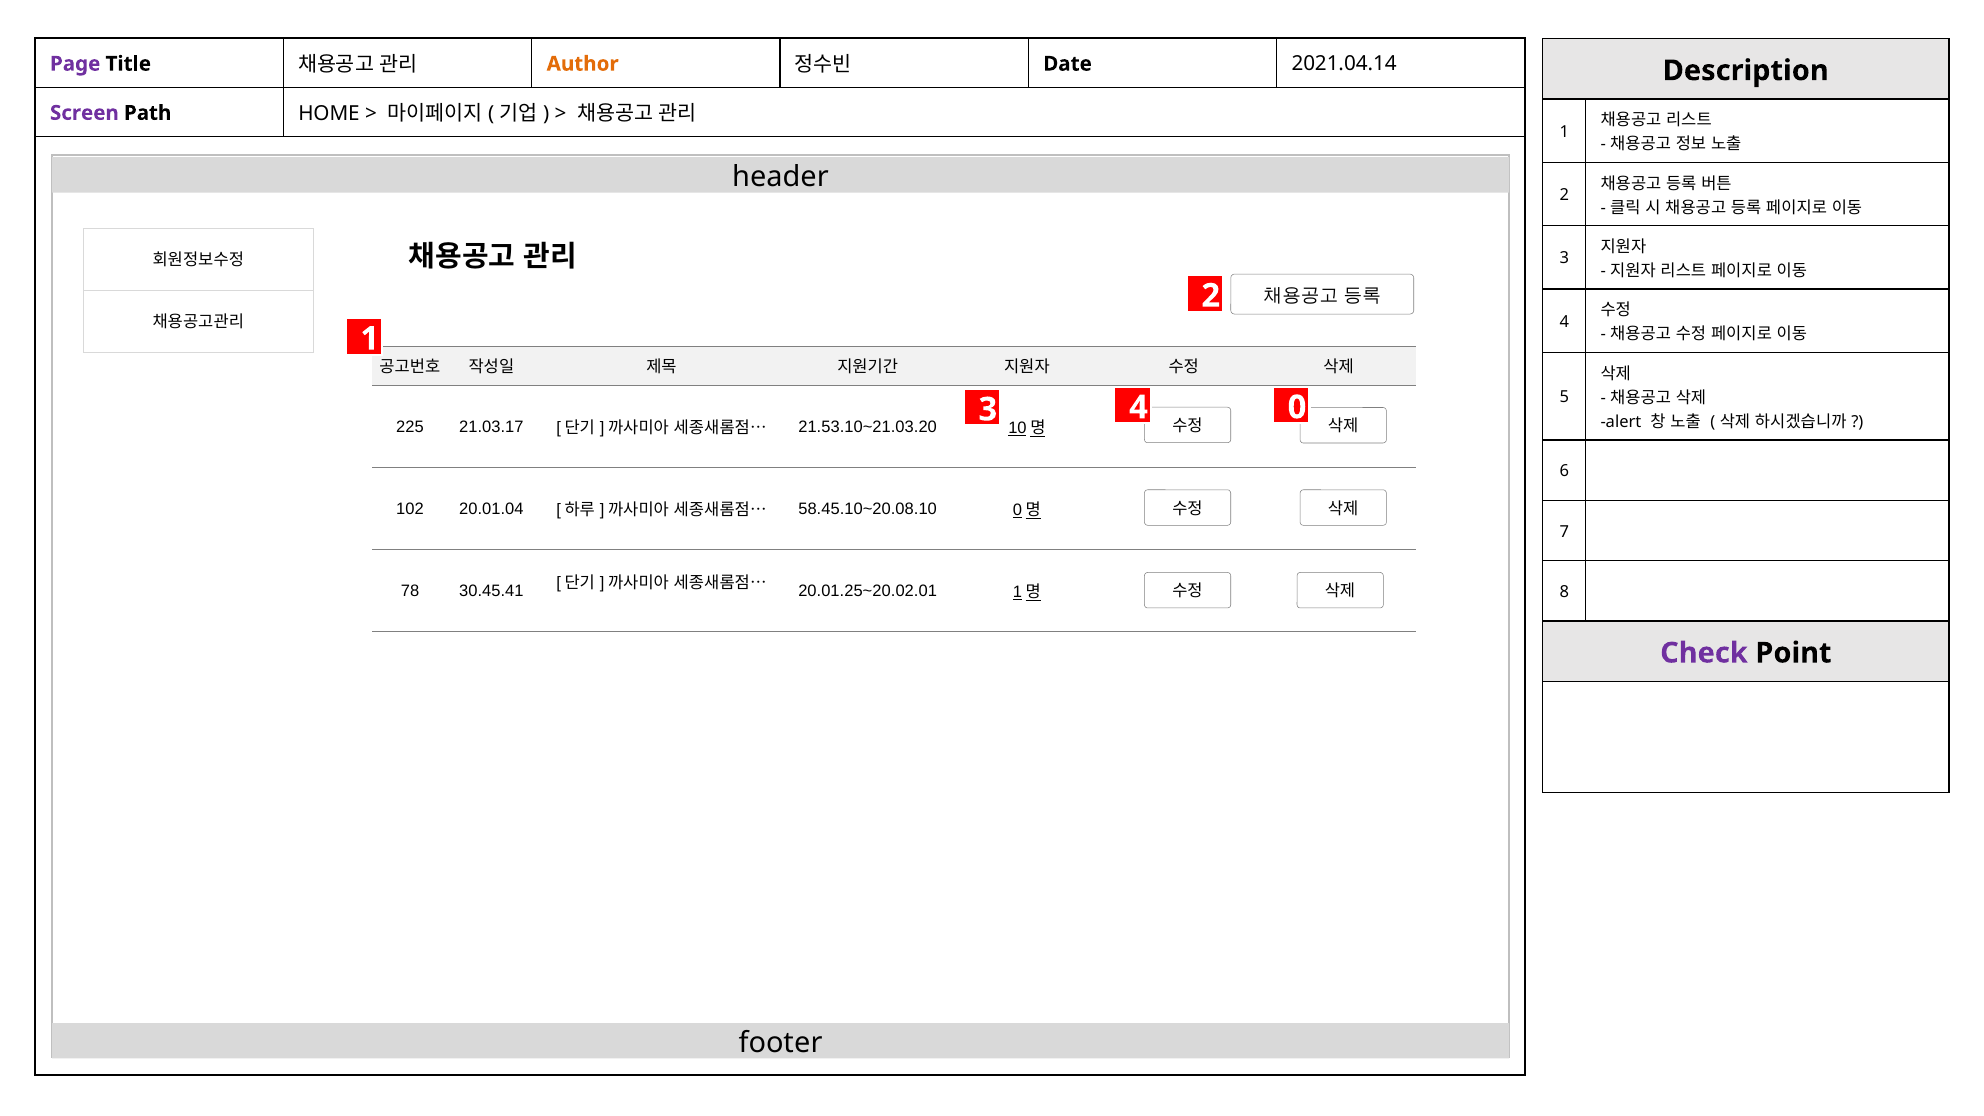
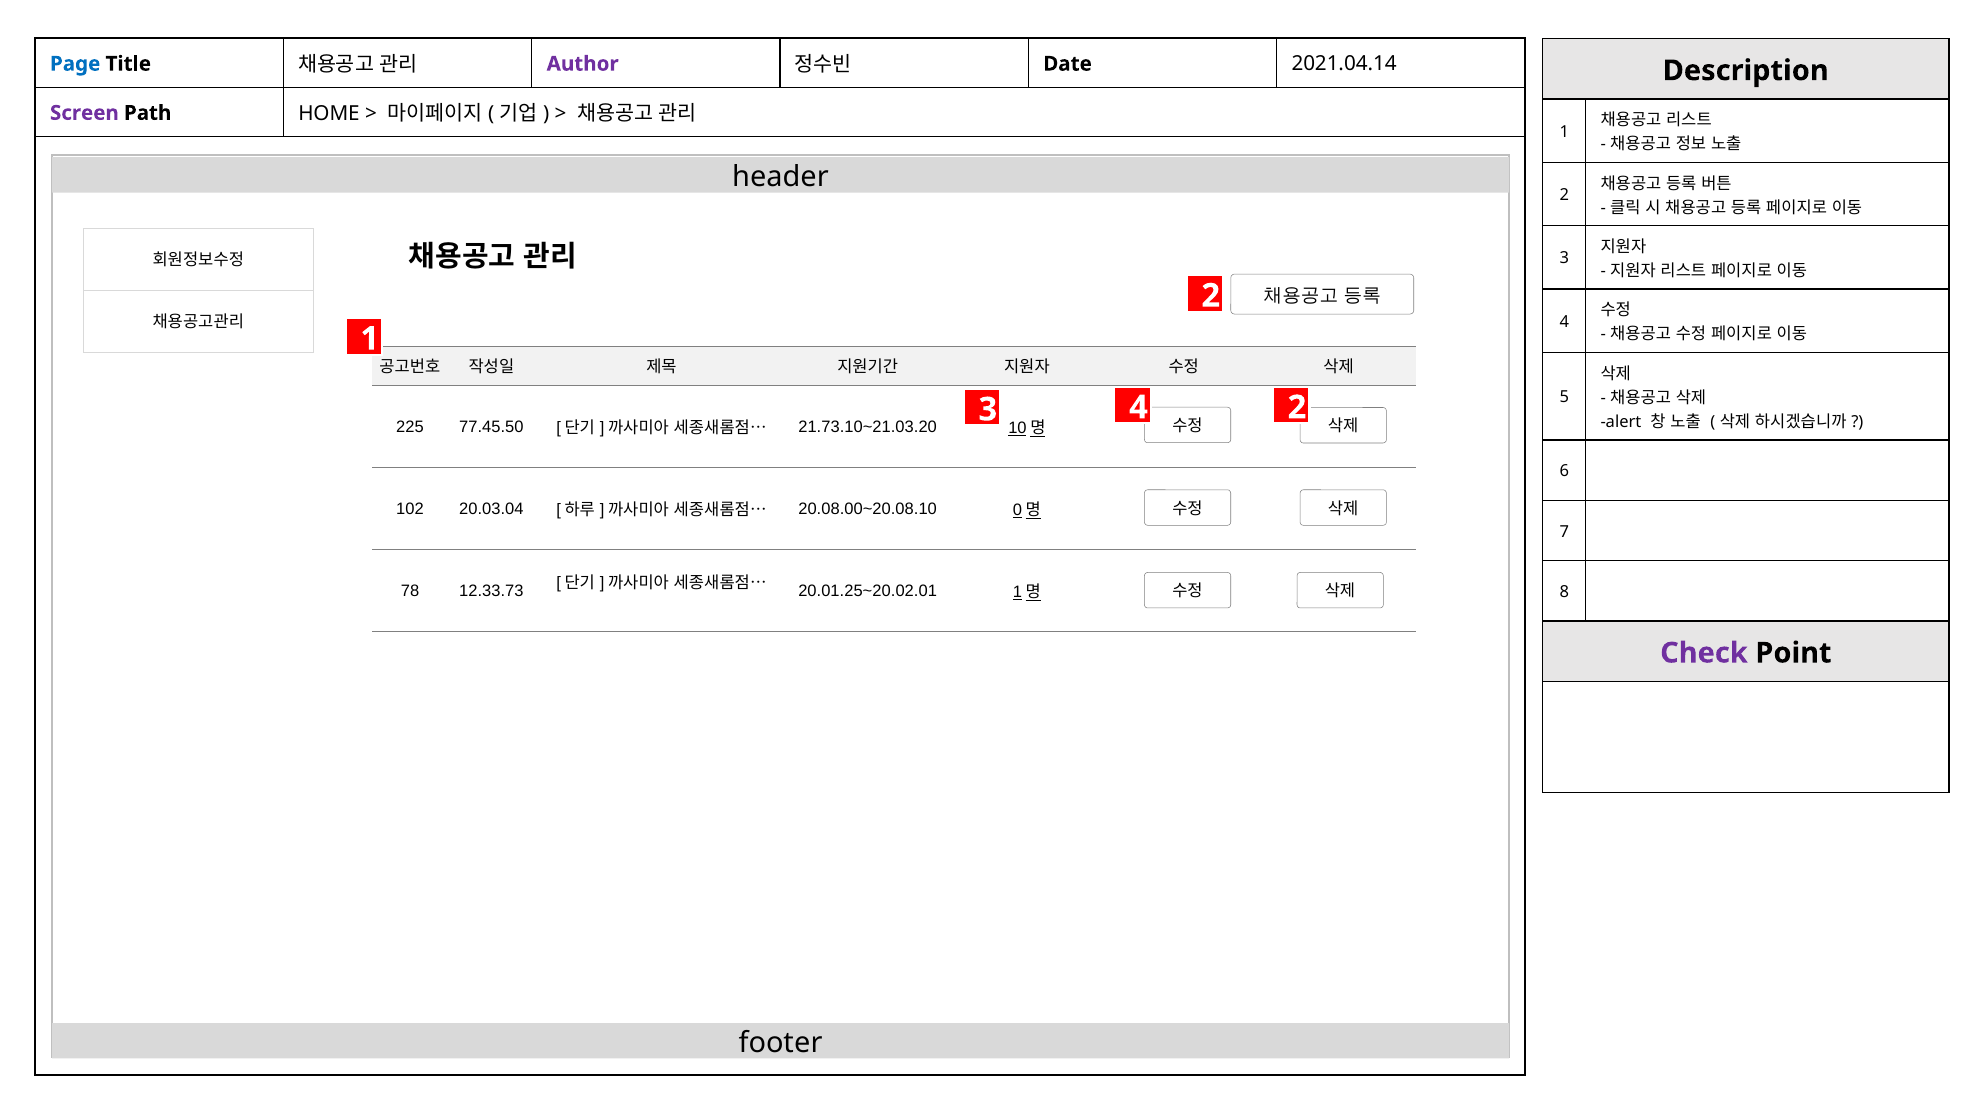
Page colour: purple -> blue (75, 64)
Author colour: orange -> purple (583, 64)
4 0: 0 -> 2 (1297, 407)
21.03.17: 21.03.17 -> 77.45.50 (491, 427)
21.53.10~21.03.20: 21.53.10~21.03.20 -> 21.73.10~21.03.20 (868, 427)
20.01.04: 20.01.04 -> 20.03.04 (491, 509)
58.45.10~20.08.10: 58.45.10~20.08.10 -> 20.08.00~20.08.10 (868, 509)
30.45.41: 30.45.41 -> 12.33.73 (491, 591)
